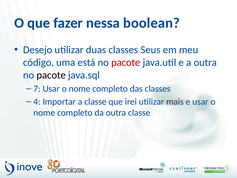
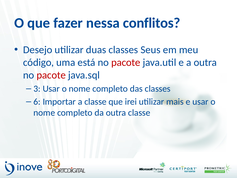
boolean: boolean -> conflitos (152, 23)
pacote colour: black -> red (51, 75)
7: 7 -> 3 (37, 89)
4: 4 -> 6 (37, 102)
